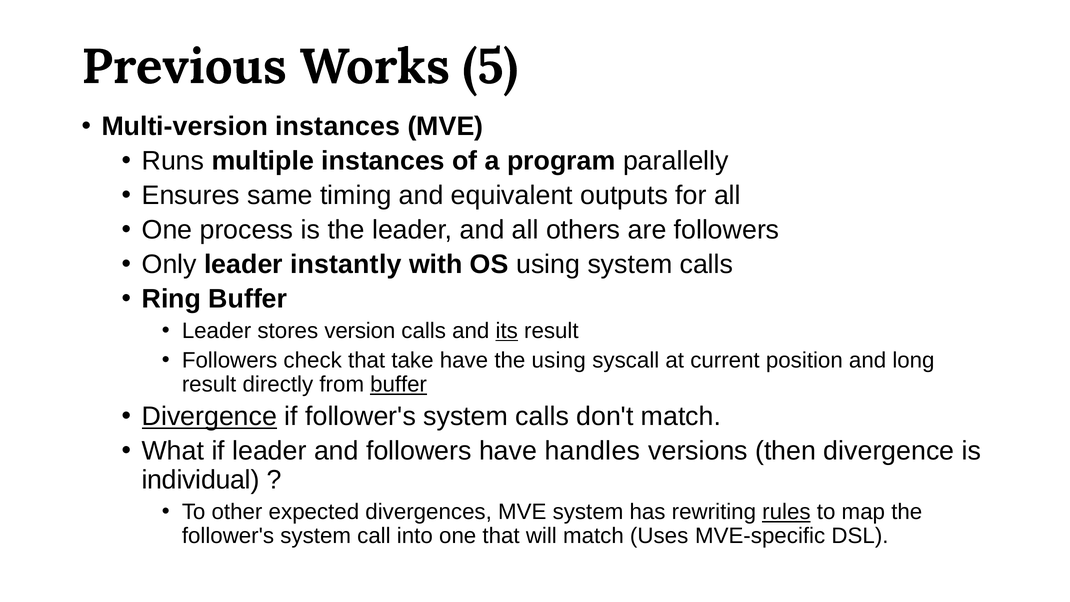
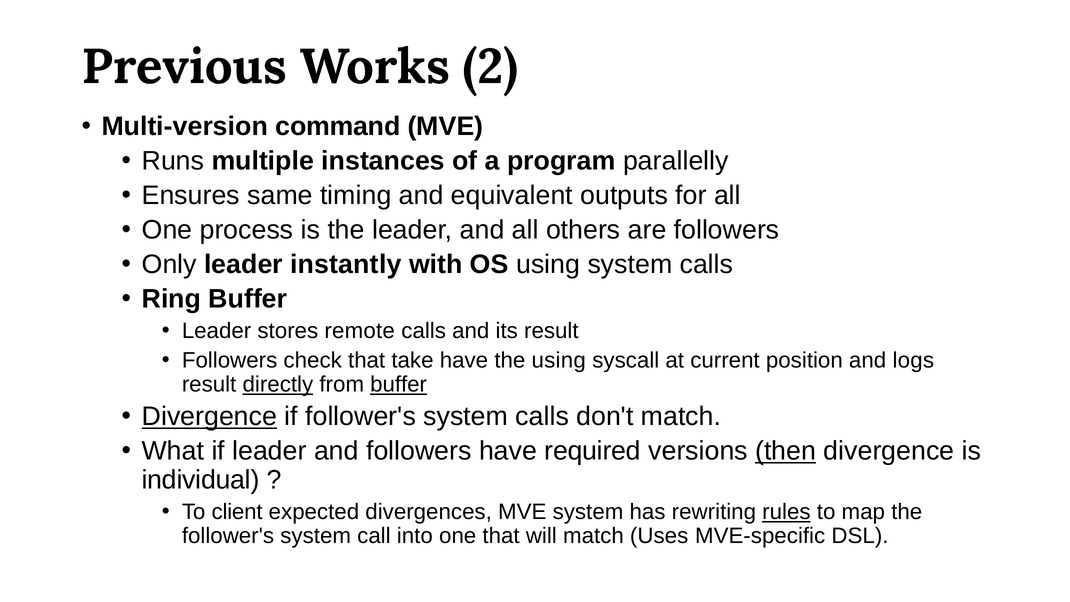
5: 5 -> 2 (490, 67)
Multi-version instances: instances -> command (338, 127)
version: version -> remote (360, 331)
its underline: present -> none (507, 331)
long: long -> logs (913, 360)
directly underline: none -> present (278, 385)
handles: handles -> required (593, 451)
then underline: none -> present (786, 451)
other: other -> client (237, 512)
